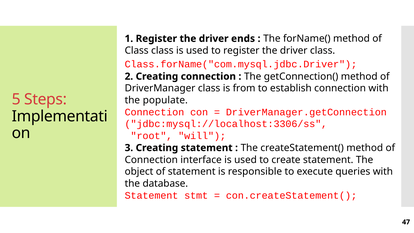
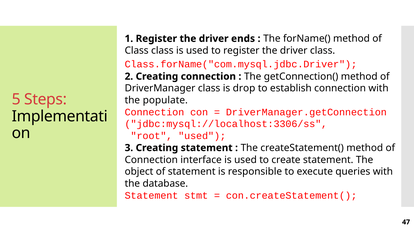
from: from -> drop (244, 88)
root will: will -> used (202, 136)
